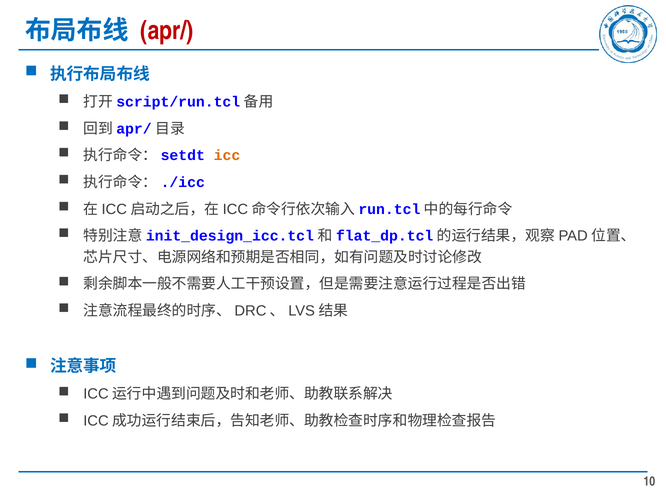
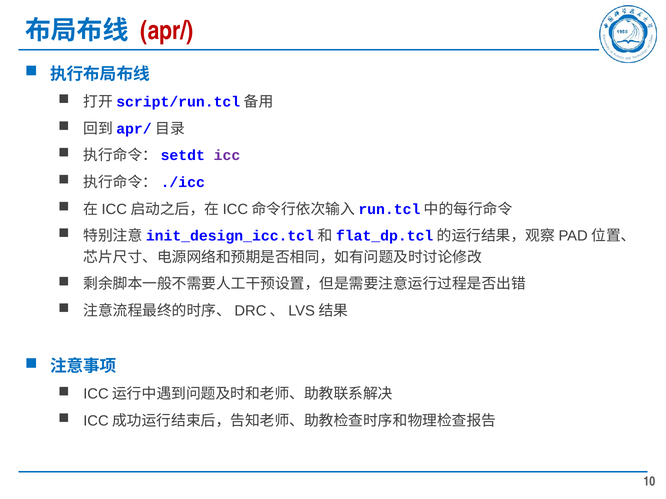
icc colour: orange -> purple (227, 156)
